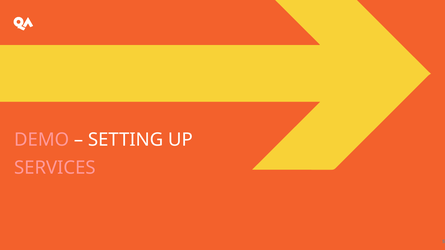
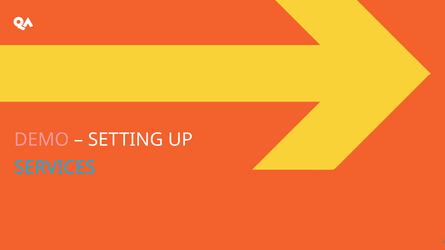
SERVICES colour: pink -> light blue (55, 168)
